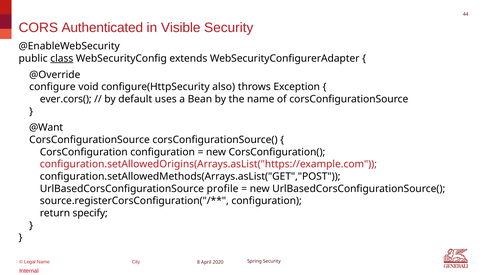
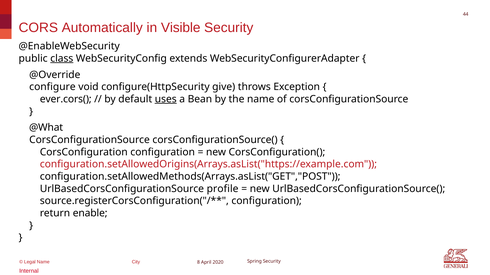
Authenticated: Authenticated -> Automatically (102, 28)
also: also -> give (224, 87)
uses underline: none -> present (166, 99)
@Want: @Want -> @What (46, 128)
specify: specify -> enable (90, 214)
